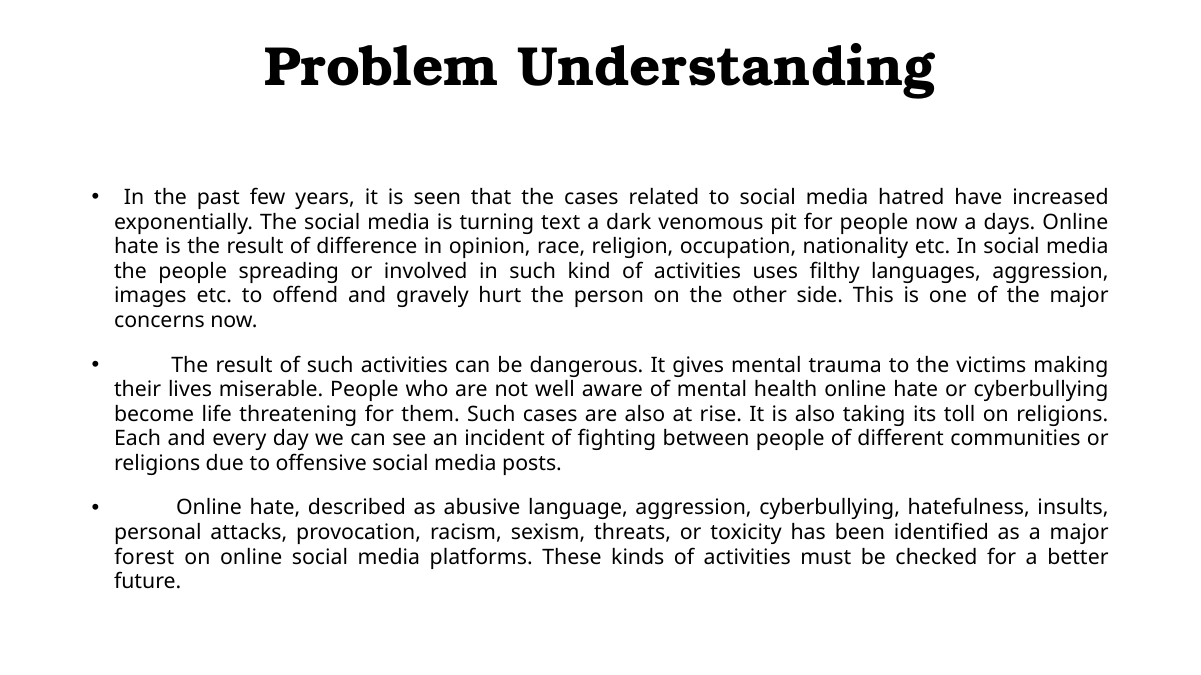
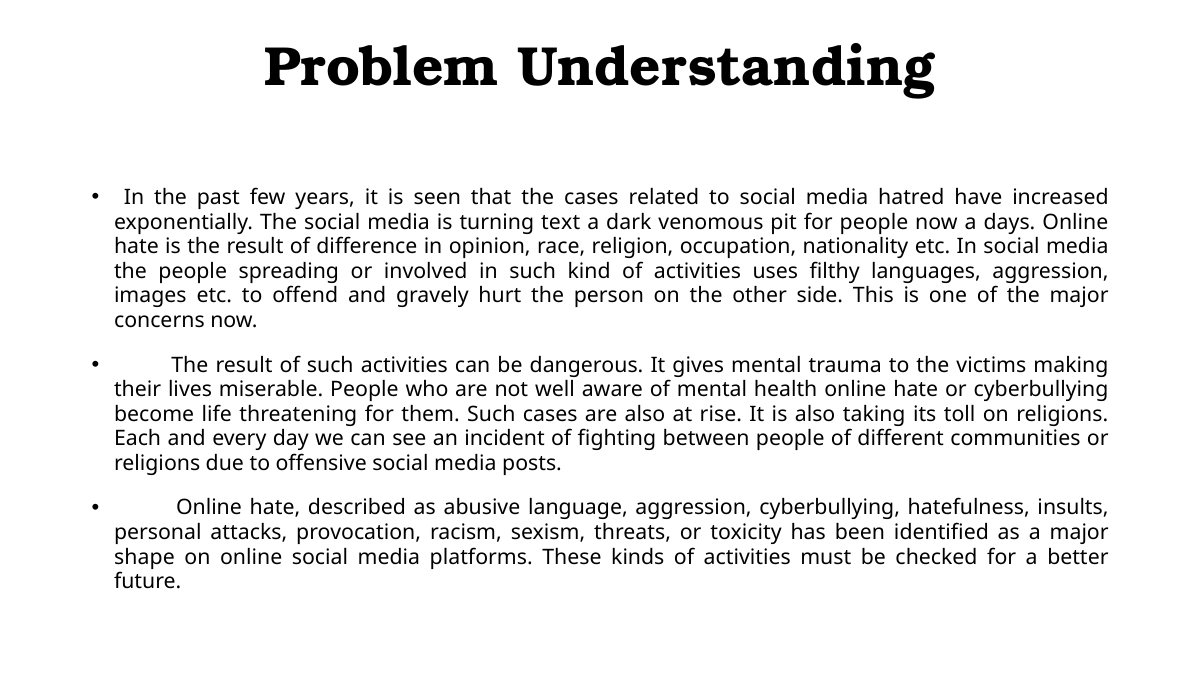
forest: forest -> shape (144, 558)
